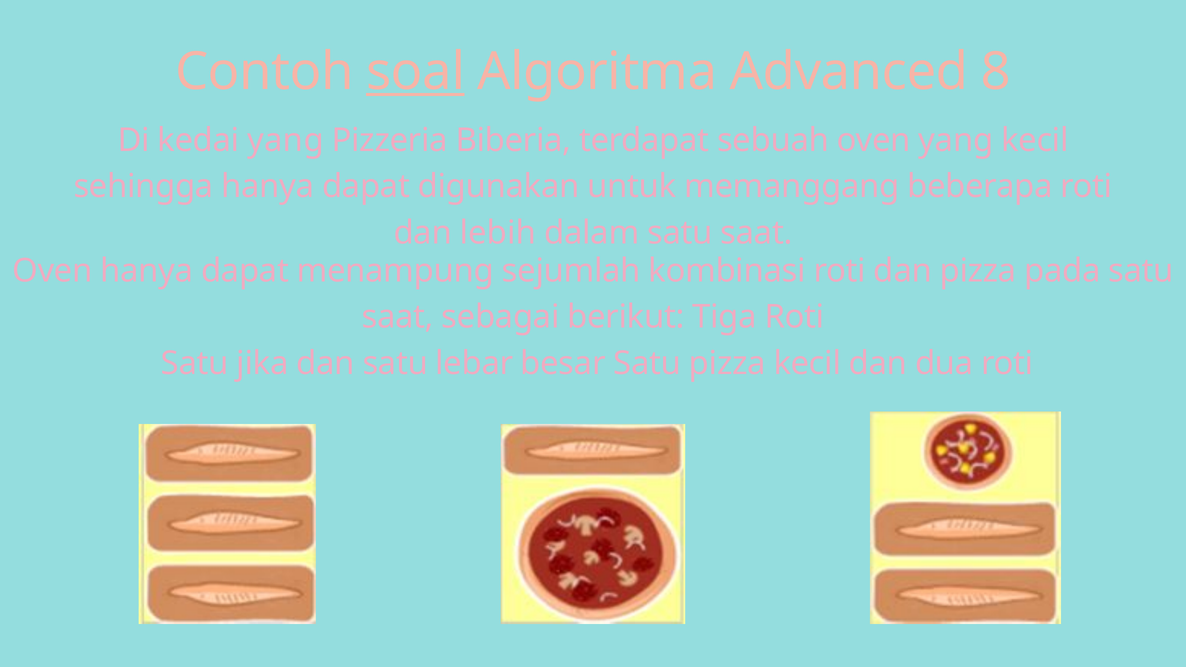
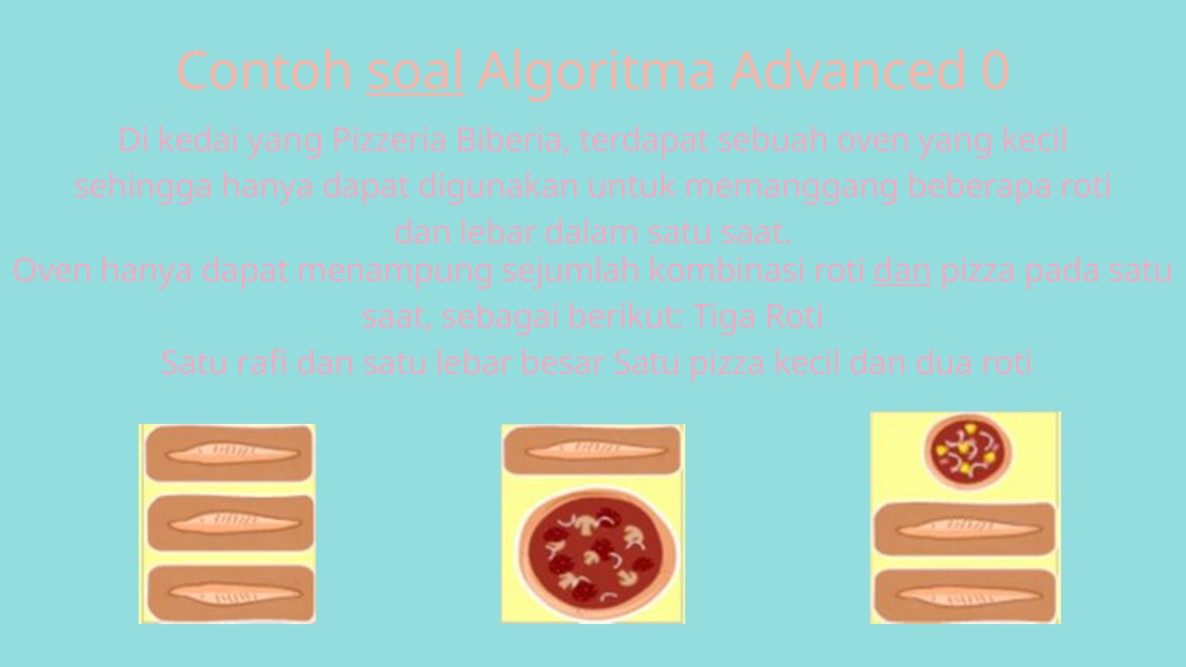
8: 8 -> 0 (996, 72)
dan lebih: lebih -> lebar (498, 233)
dan underline: none -> present (903, 271)
jika: jika -> rafi (262, 363)
